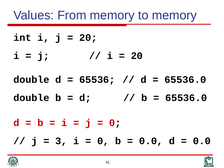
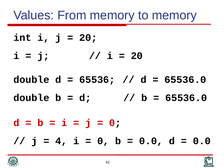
3: 3 -> 4 (61, 141)
